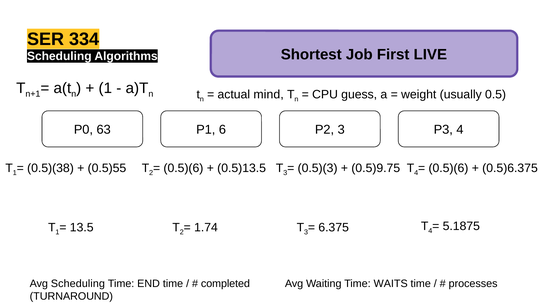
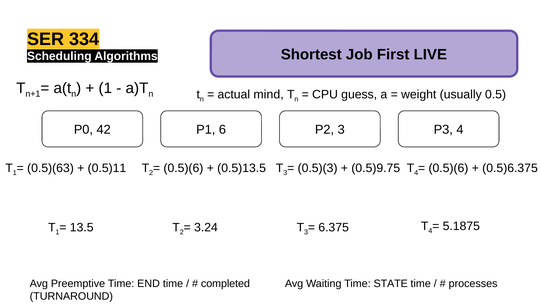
63: 63 -> 42 (104, 130)
0.5)(38: 0.5)(38 -> 0.5)(63 (50, 168)
0.5)55: 0.5)55 -> 0.5)11 (107, 168)
1.74: 1.74 -> 3.24 (206, 228)
Avg Scheduling: Scheduling -> Preemptive (78, 284)
WAITS: WAITS -> STATE (391, 284)
